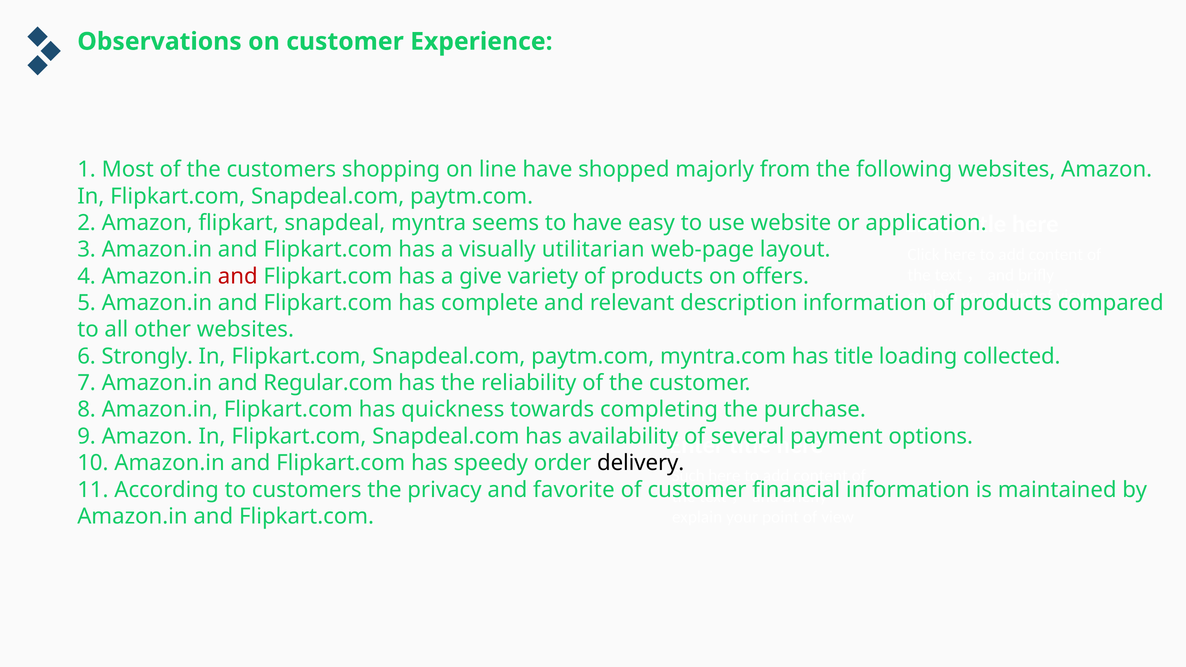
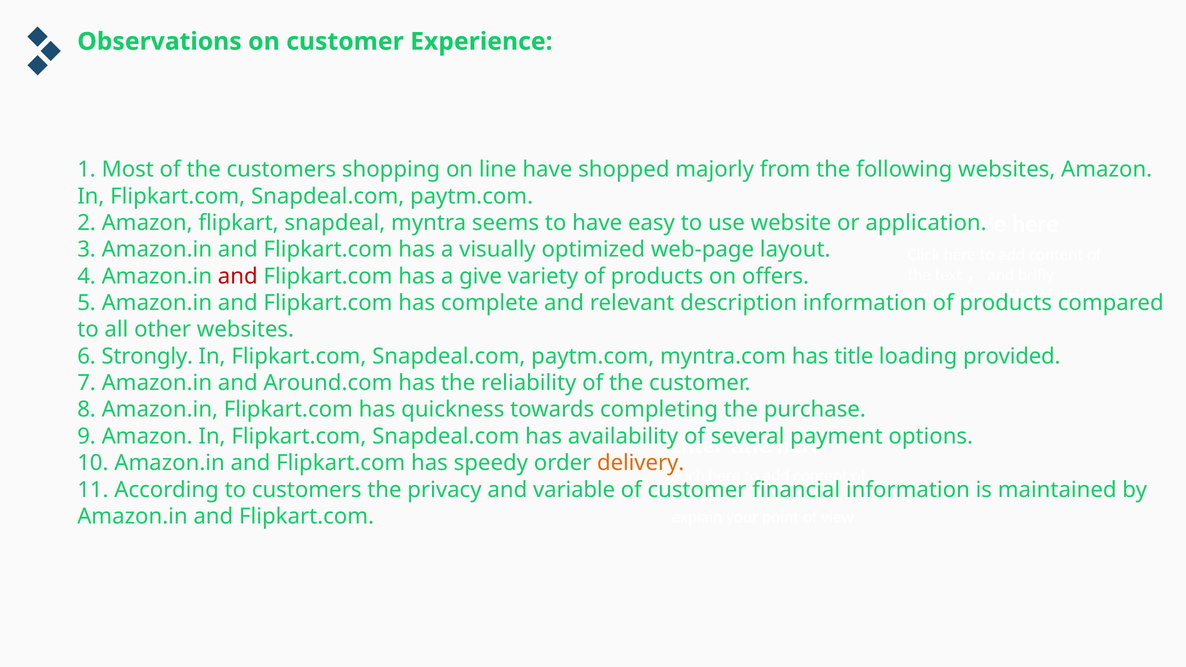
utilitarian: utilitarian -> optimized (593, 250)
collected: collected -> provided (1012, 356)
Regular.com: Regular.com -> Around.com (328, 383)
delivery colour: black -> orange (641, 463)
favorite: favorite -> variable (574, 490)
